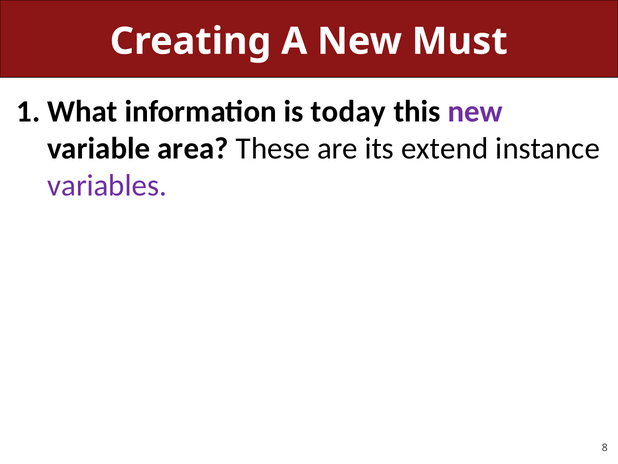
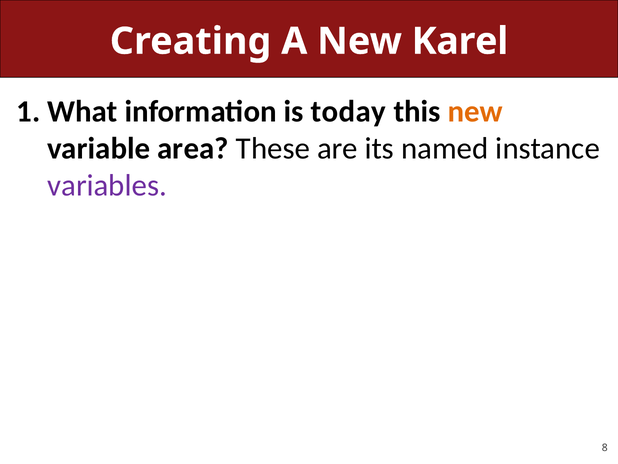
Must: Must -> Karel (460, 41)
new colour: purple -> orange (475, 111)
extend: extend -> named (445, 148)
